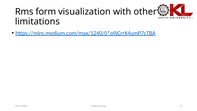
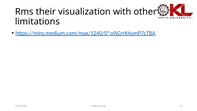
form: form -> their (46, 12)
